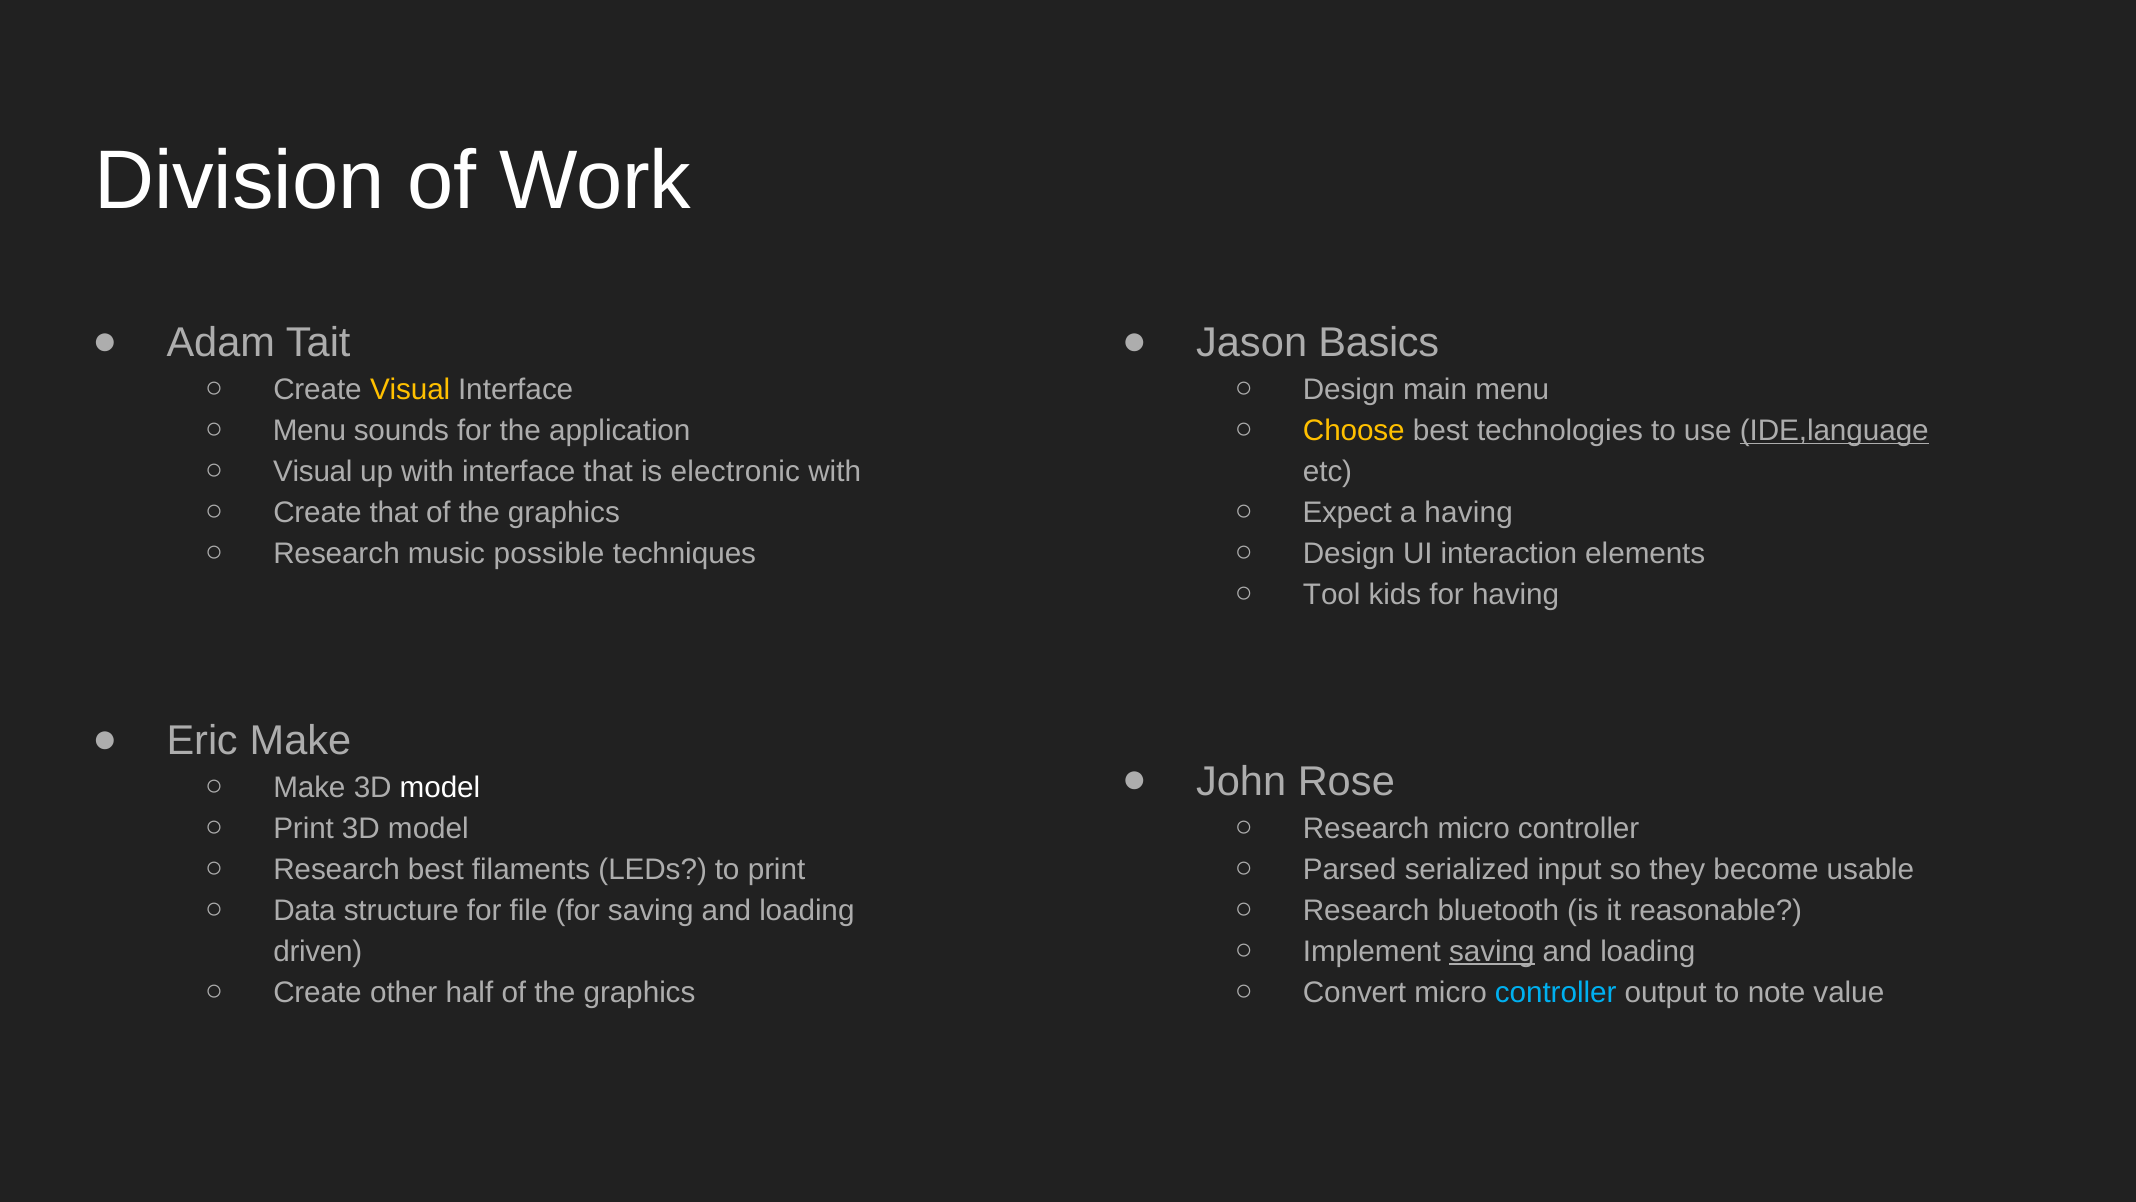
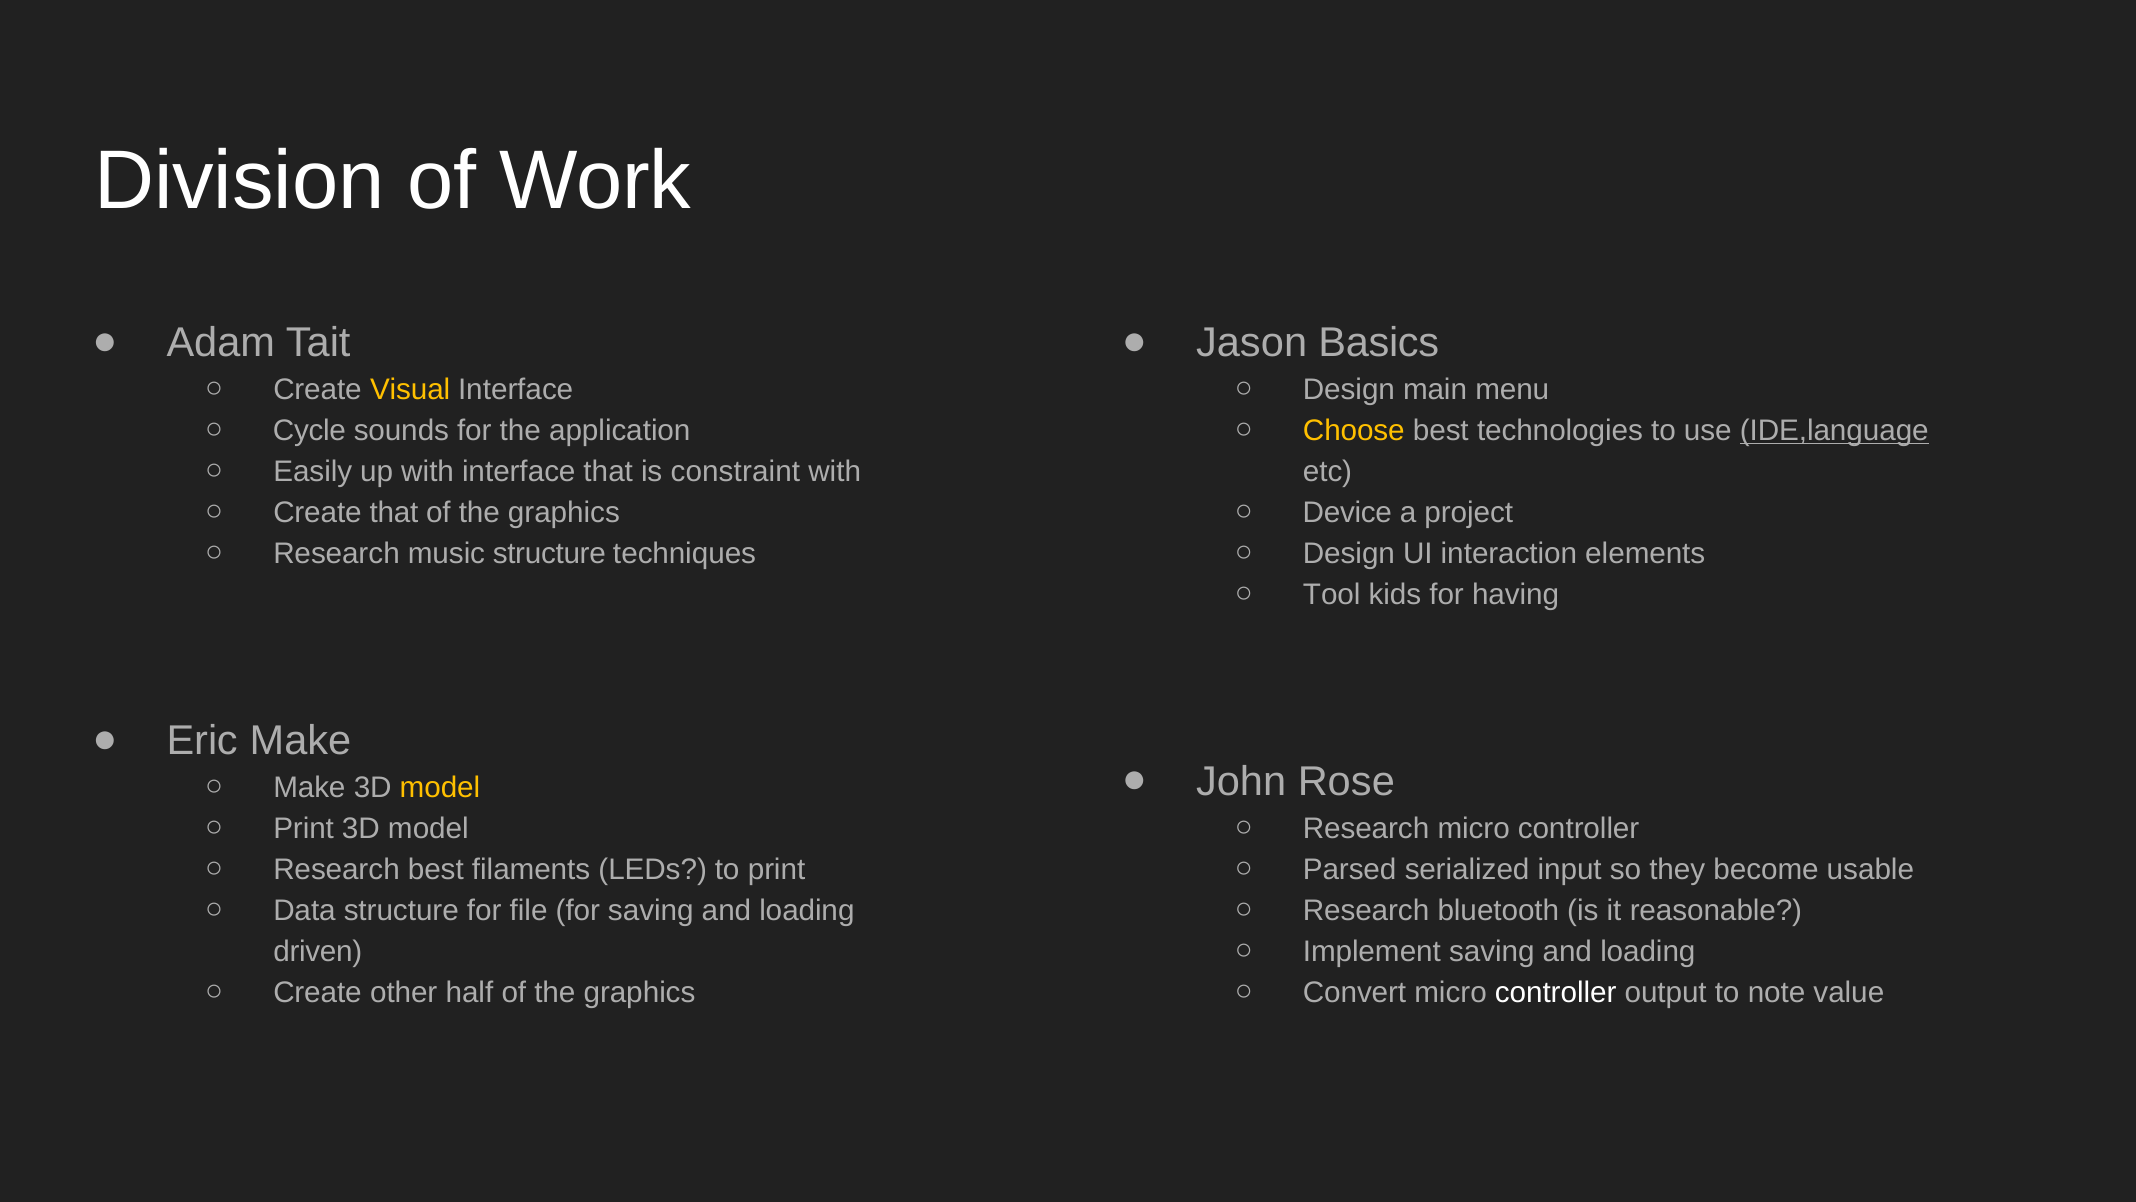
Menu: Menu -> Cycle (309, 431)
Visual: Visual -> Easily (313, 471)
electronic: electronic -> constraint (735, 471)
Expect: Expect -> Device (1347, 512)
a having: having -> project (1469, 512)
music possible: possible -> structure (549, 553)
model colour: white -> yellow (440, 787)
saving underline: present -> none (1492, 951)
controller colour: light blue -> white (1556, 992)
